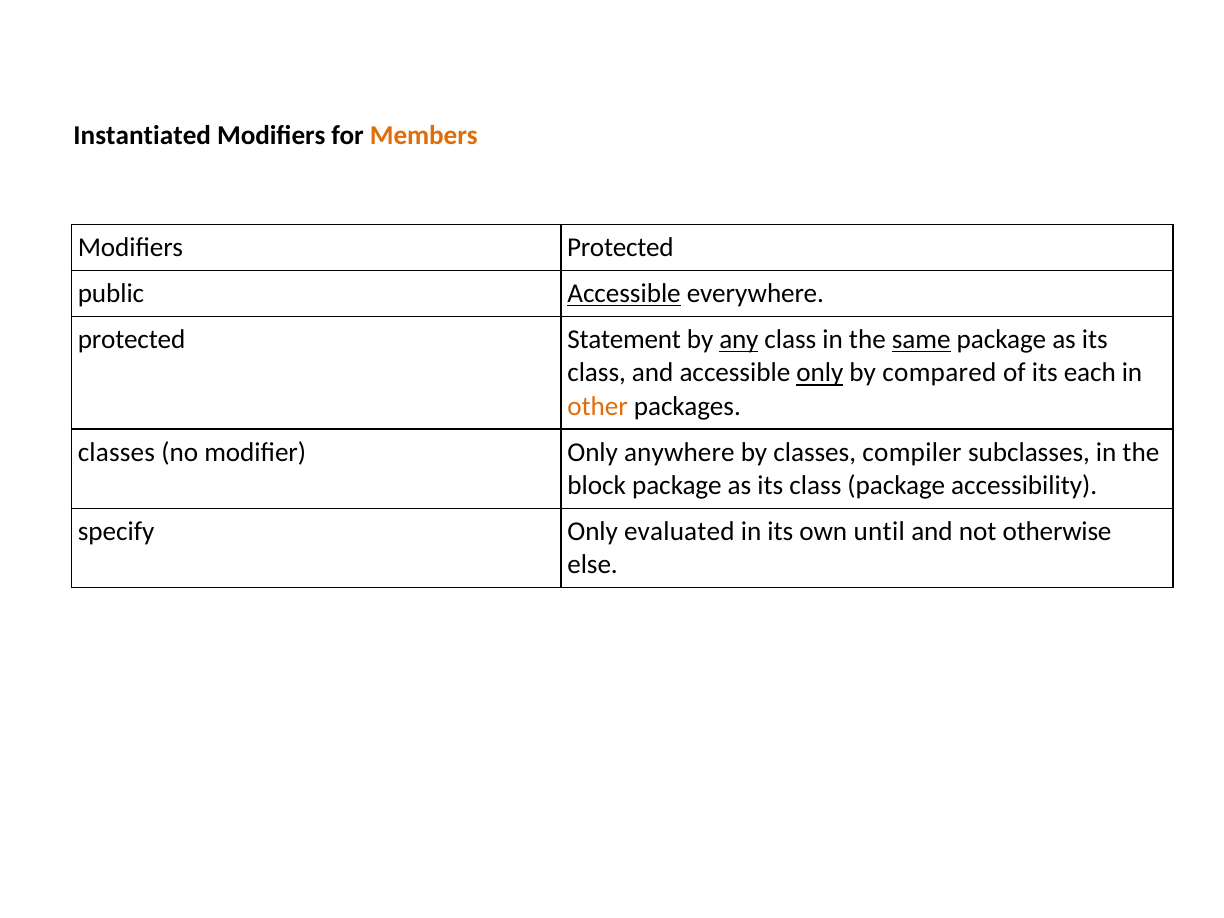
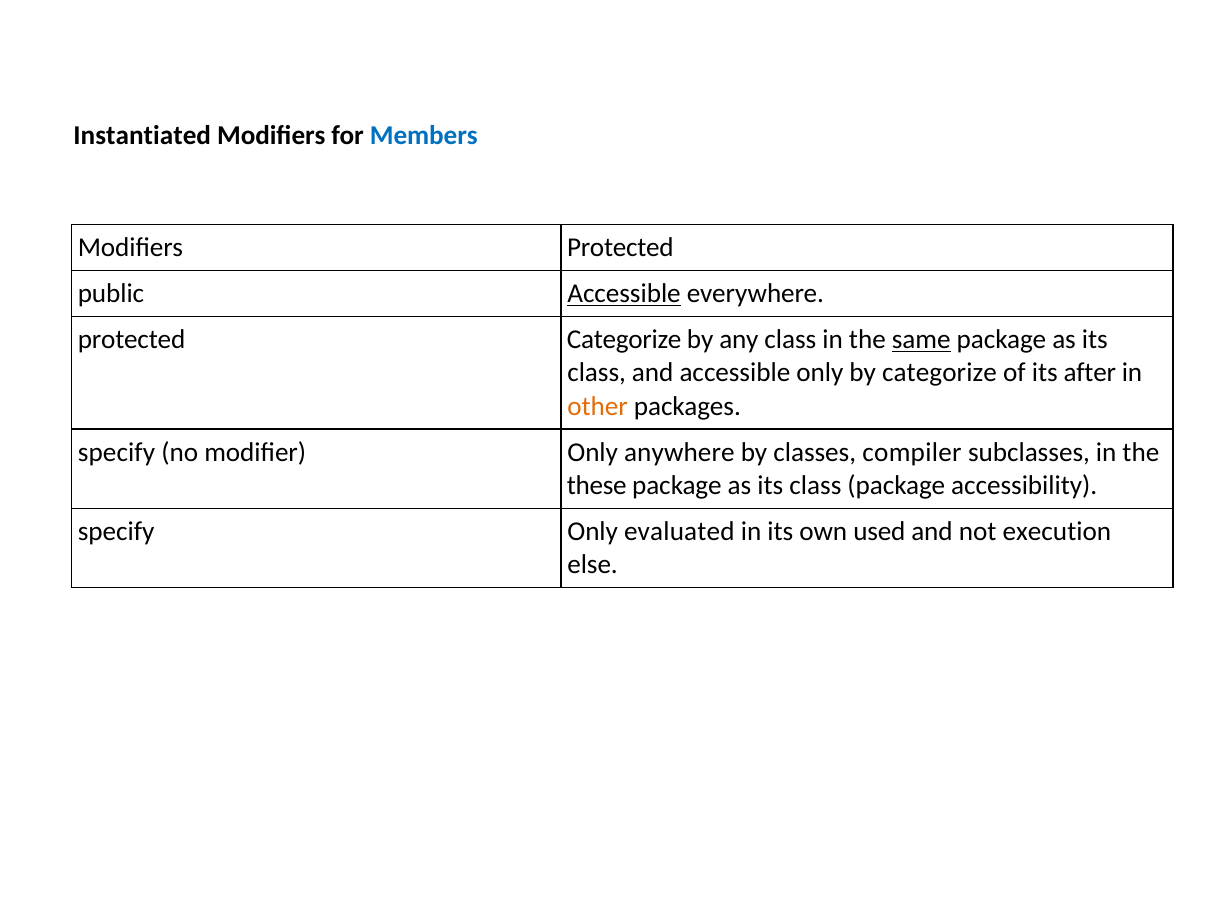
Members colour: orange -> blue (424, 135)
protected Statement: Statement -> Categorize (624, 340)
any underline: present -> none (739, 340)
only underline: present -> none (820, 373)
by compared: compared -> categorize (939, 373)
each: each -> after (1090, 373)
classes: classes -> specify (116, 452)
block: block -> these (597, 486)
until: until -> used (879, 532)
otherwise: otherwise -> execution (1057, 532)
